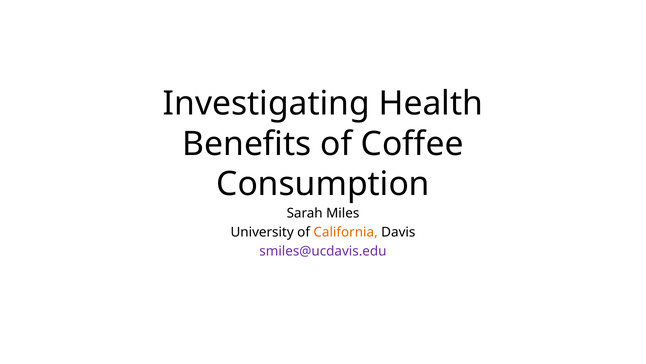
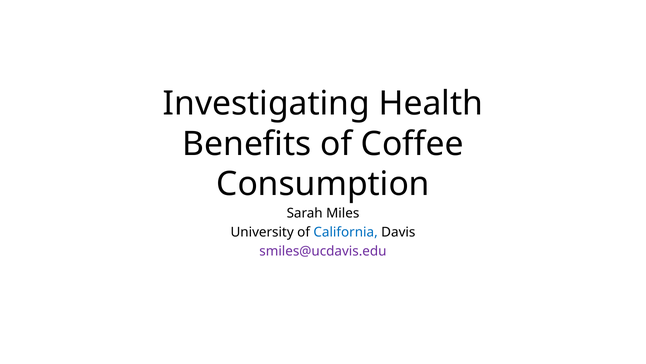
California colour: orange -> blue (346, 232)
